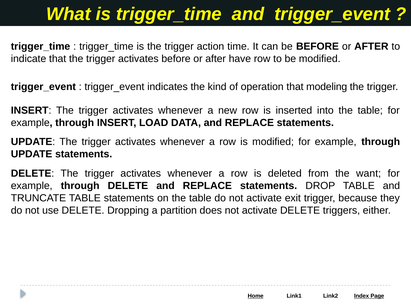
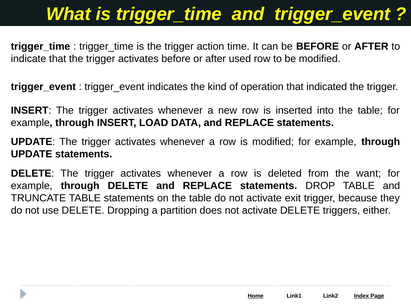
have: have -> used (240, 59)
modeling: modeling -> indicated (327, 87)
